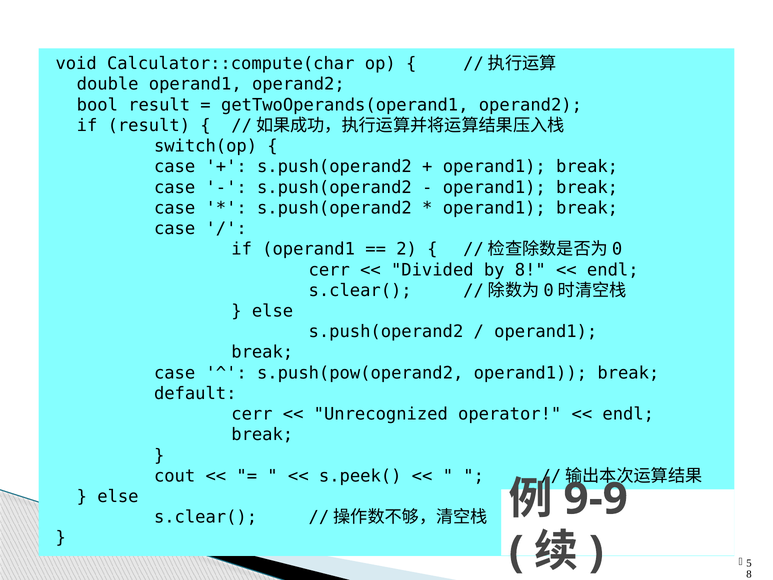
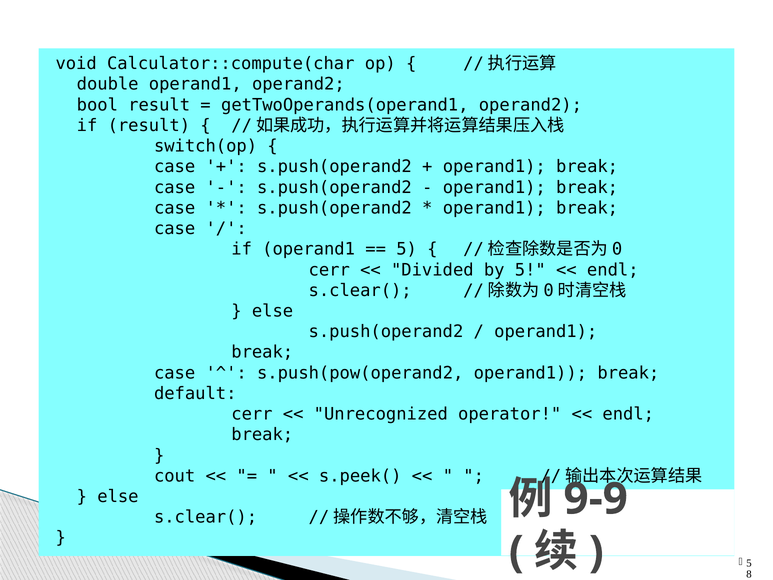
2: 2 -> 5 (407, 249)
by 8: 8 -> 5 (530, 270)
